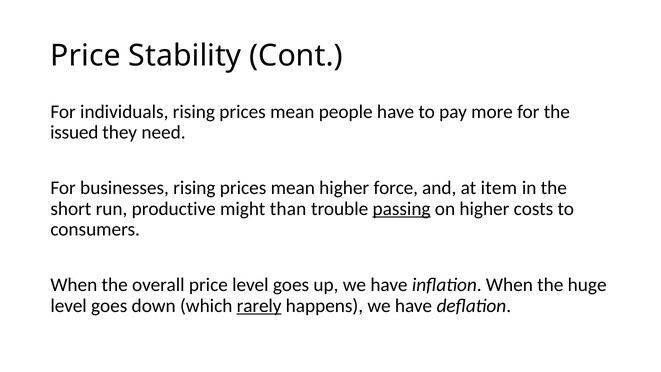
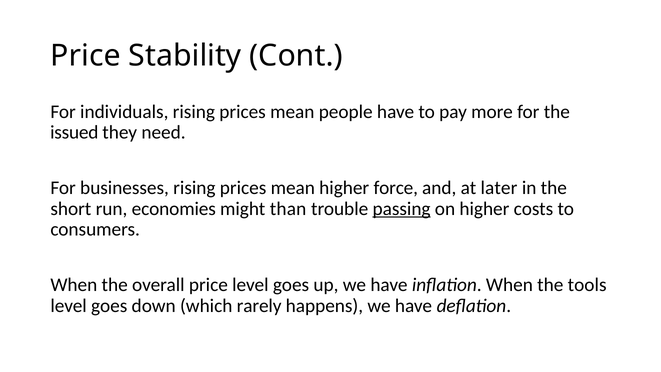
item: item -> later (499, 188)
productive: productive -> economies (174, 209)
huge: huge -> tools (587, 285)
rarely underline: present -> none (259, 306)
